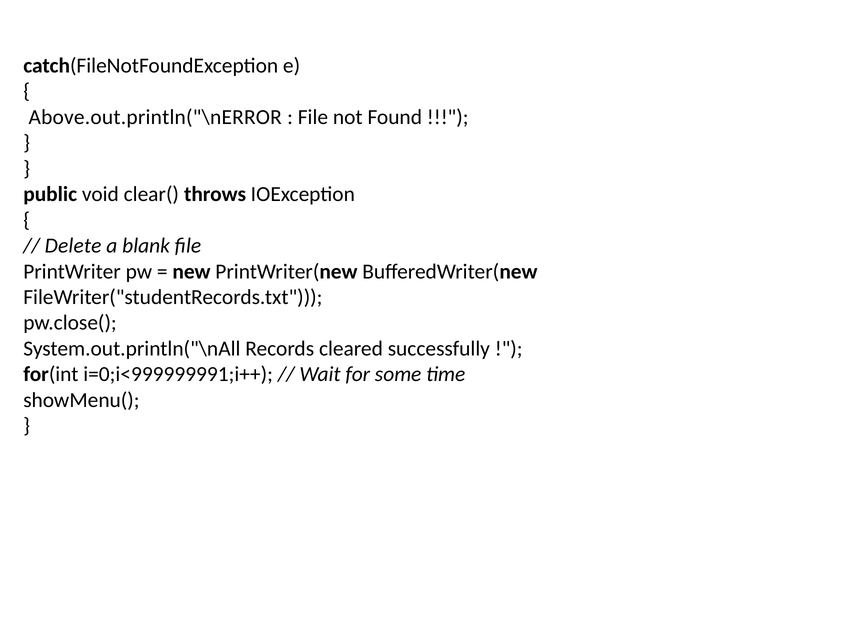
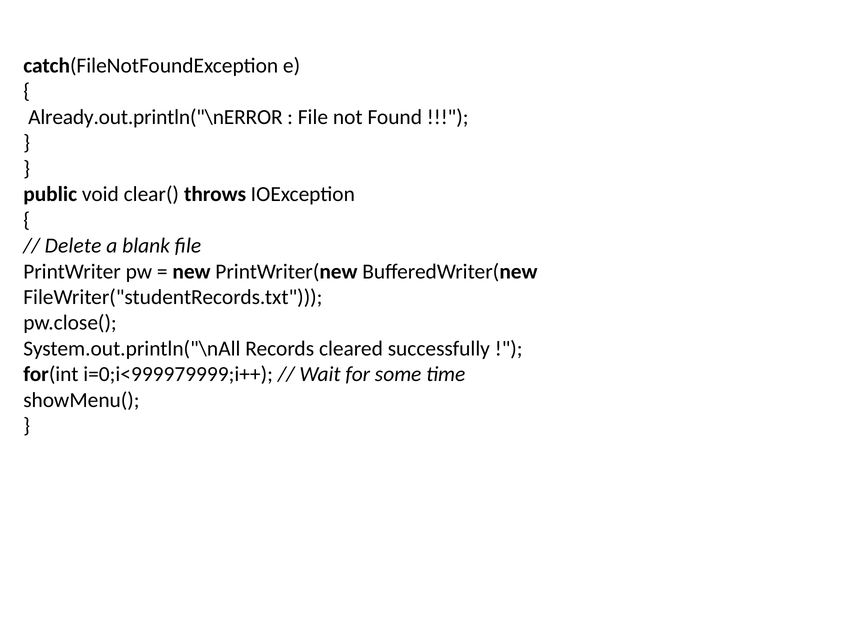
Above.out.println("\nERROR: Above.out.println("\nERROR -> Already.out.println("\nERROR (155, 117)
i=0;i<999999991;i++: i=0;i<999999991;i++ -> i=0;i<999979999;i++ (178, 374)
